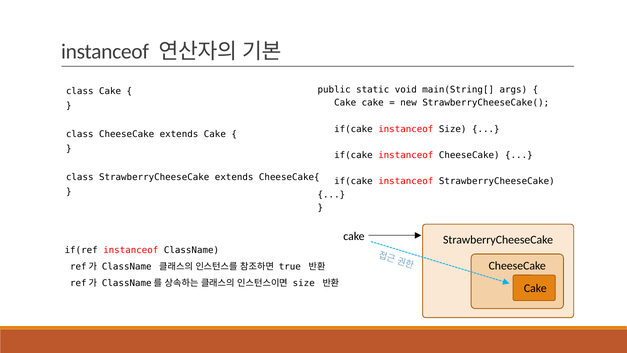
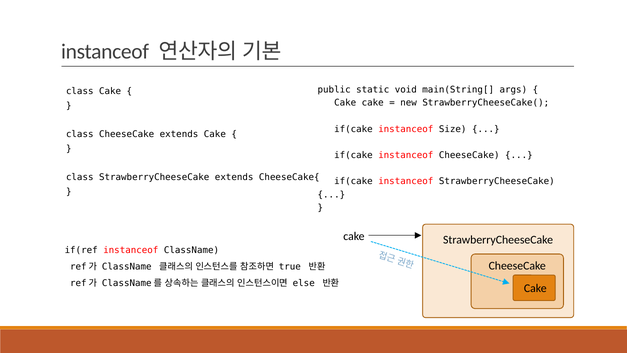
size: size -> else (304, 283)
